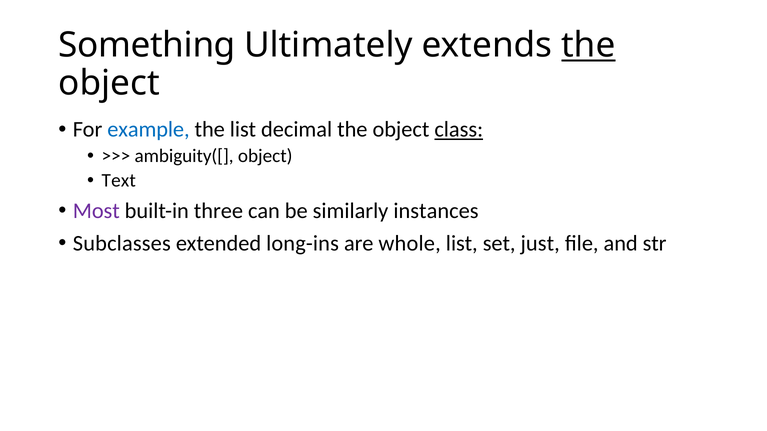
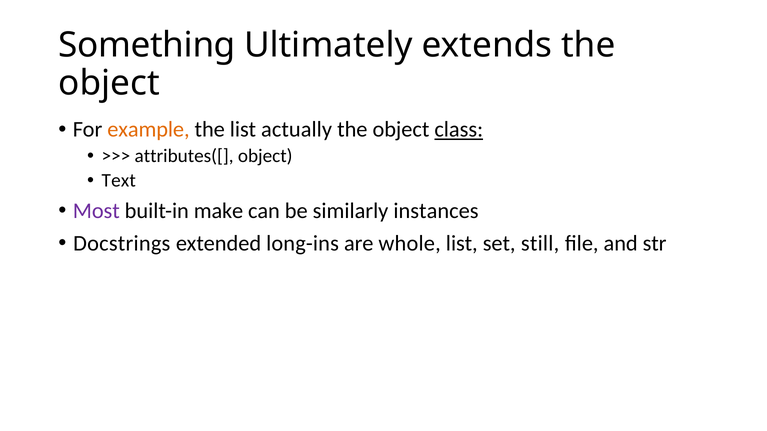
the underline: present -> none (588, 45)
example colour: blue -> orange (148, 130)
decimal: decimal -> actually (297, 130)
ambiguity([: ambiguity([ -> attributes([ (184, 156)
three: three -> make (219, 211)
Subclasses: Subclasses -> Docstrings (122, 243)
just: just -> still (540, 243)
